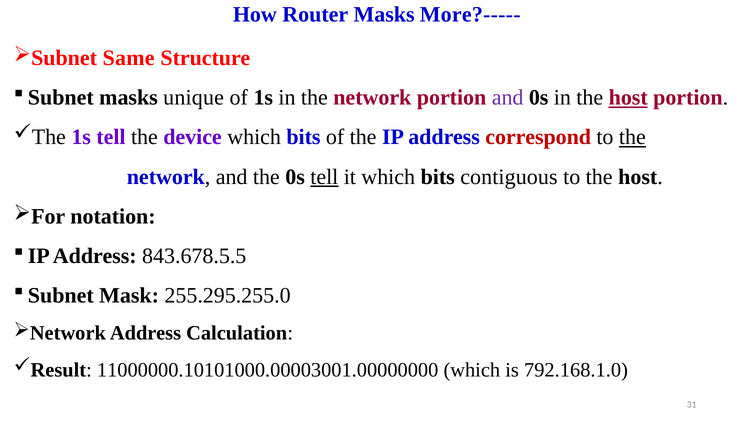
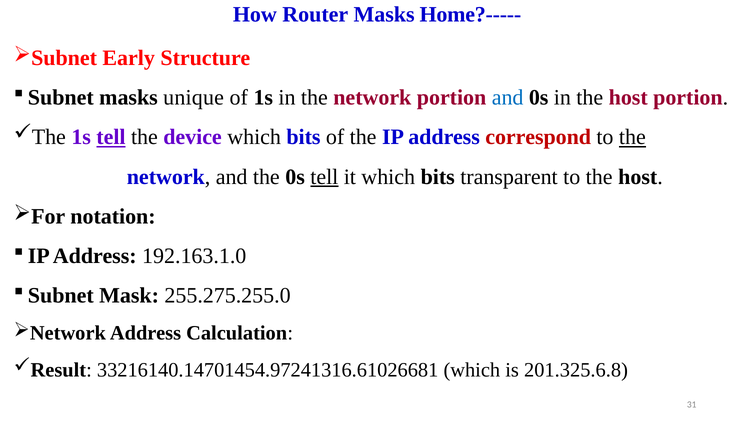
More?-----: More?----- -> Home?----- (470, 15)
Same: Same -> Early (129, 58)
and colour: purple -> blue (508, 98)
host underline: present -> none (628, 98)
tell underline: none -> present (111, 137)
contiguous: contiguous -> transparent (509, 177)
843.678.5.5: 843.678.5.5 -> 192.163.1.0 (194, 256)
255.295.255.0: 255.295.255.0 -> 255.275.255.0 (228, 296)
11000000.10101000.00003001.00000000: 11000000.10101000.00003001.00000000 -> 33216140.14701454.97241316.61026681 (268, 370)
792.168.1.0: 792.168.1.0 -> 201.325.6.8 (576, 370)
